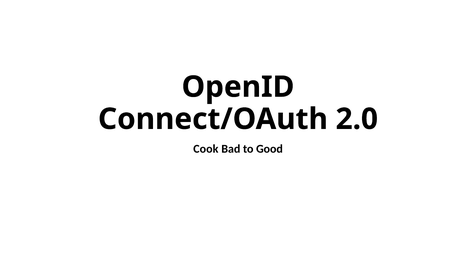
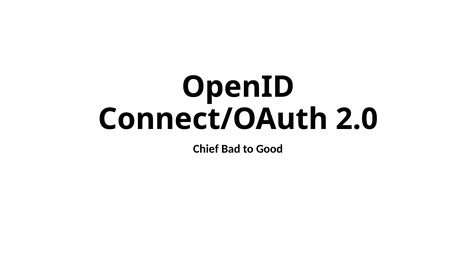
Cook: Cook -> Chief (206, 149)
